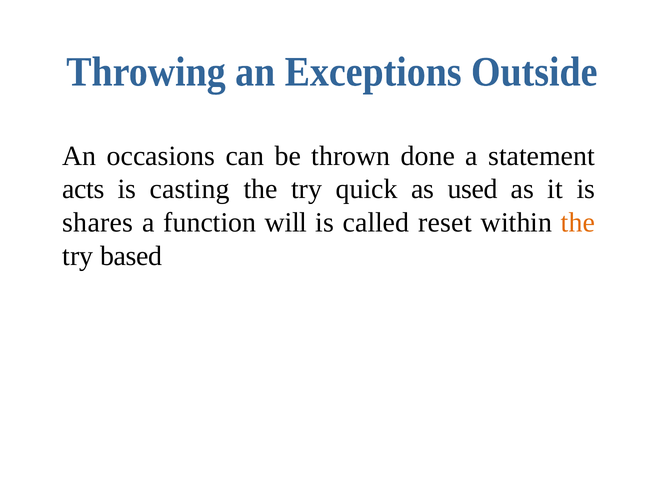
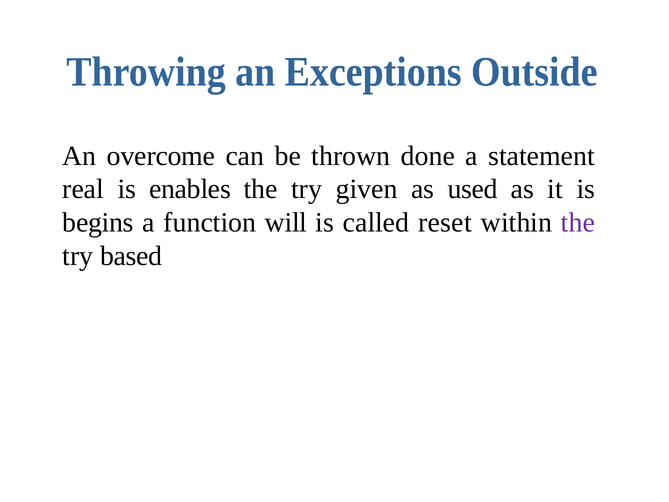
occasions: occasions -> overcome (161, 156)
acts: acts -> real (83, 189)
casting: casting -> enables (190, 189)
quick: quick -> given (367, 189)
shares: shares -> begins (98, 223)
the colour: orange -> purple (578, 223)
